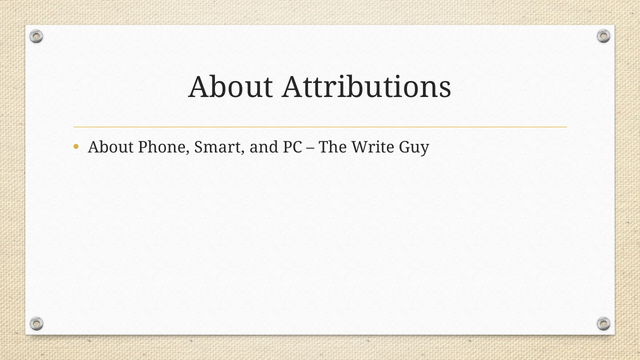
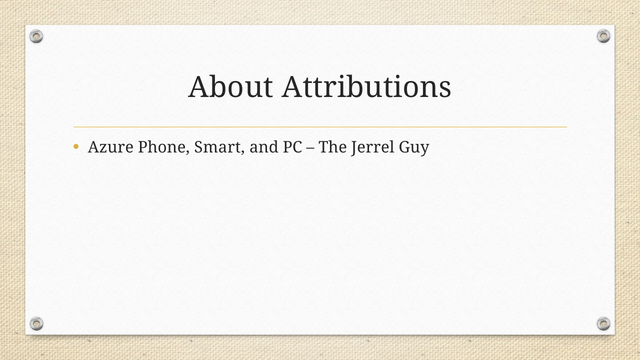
About: About -> Azure (111, 147)
Write: Write -> Jerrel (373, 147)
